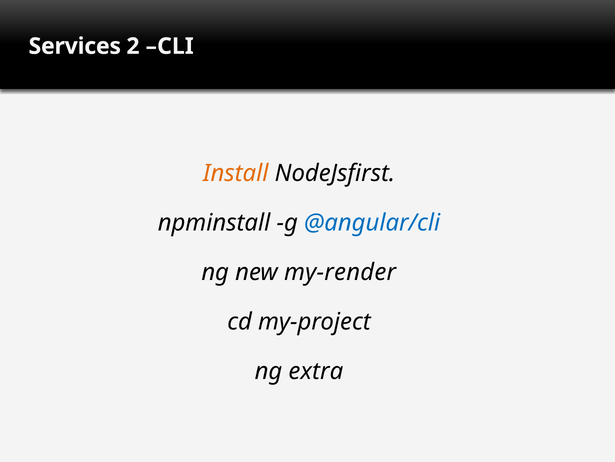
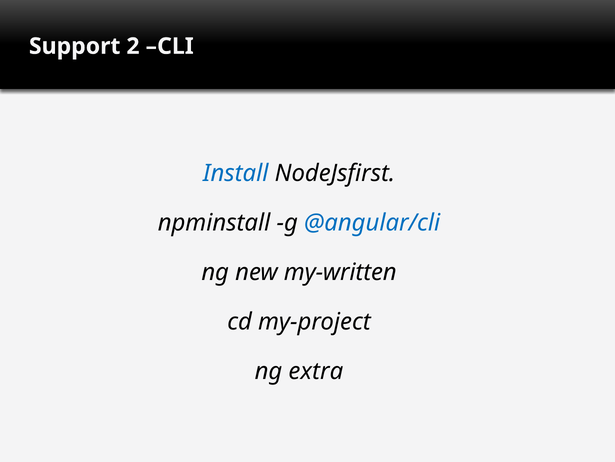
Services: Services -> Support (75, 46)
Install colour: orange -> blue (236, 173)
my-render: my-render -> my-written (340, 272)
